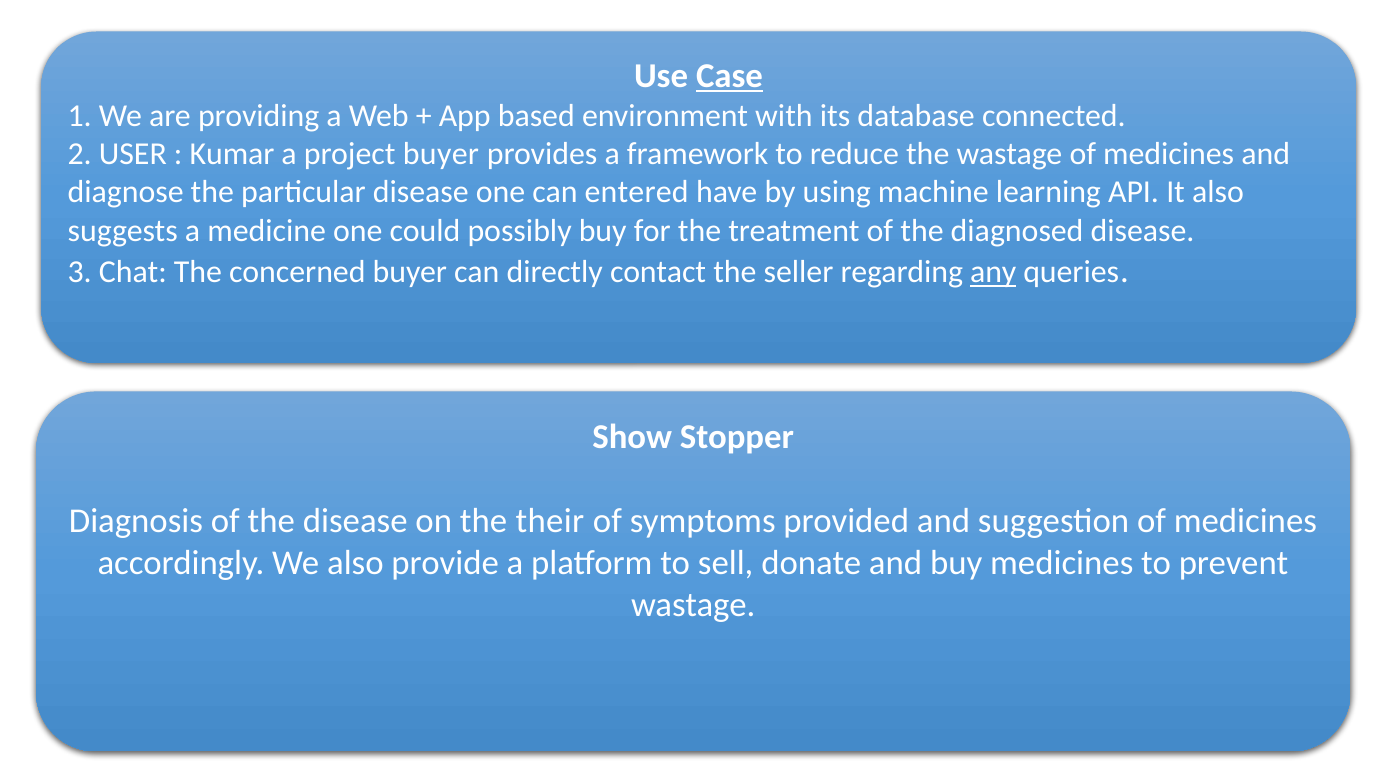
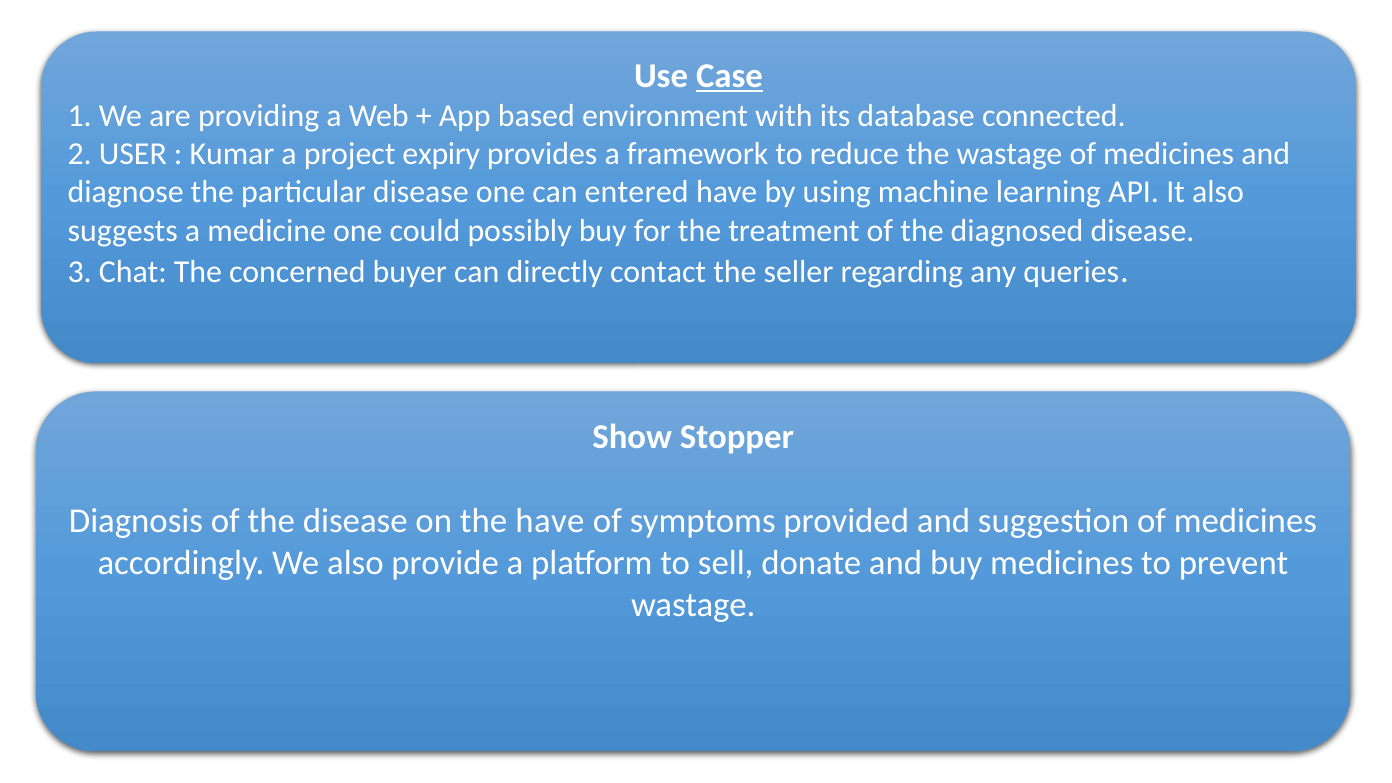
project buyer: buyer -> expiry (441, 154)
any underline: present -> none (993, 272)
the their: their -> have (550, 521)
